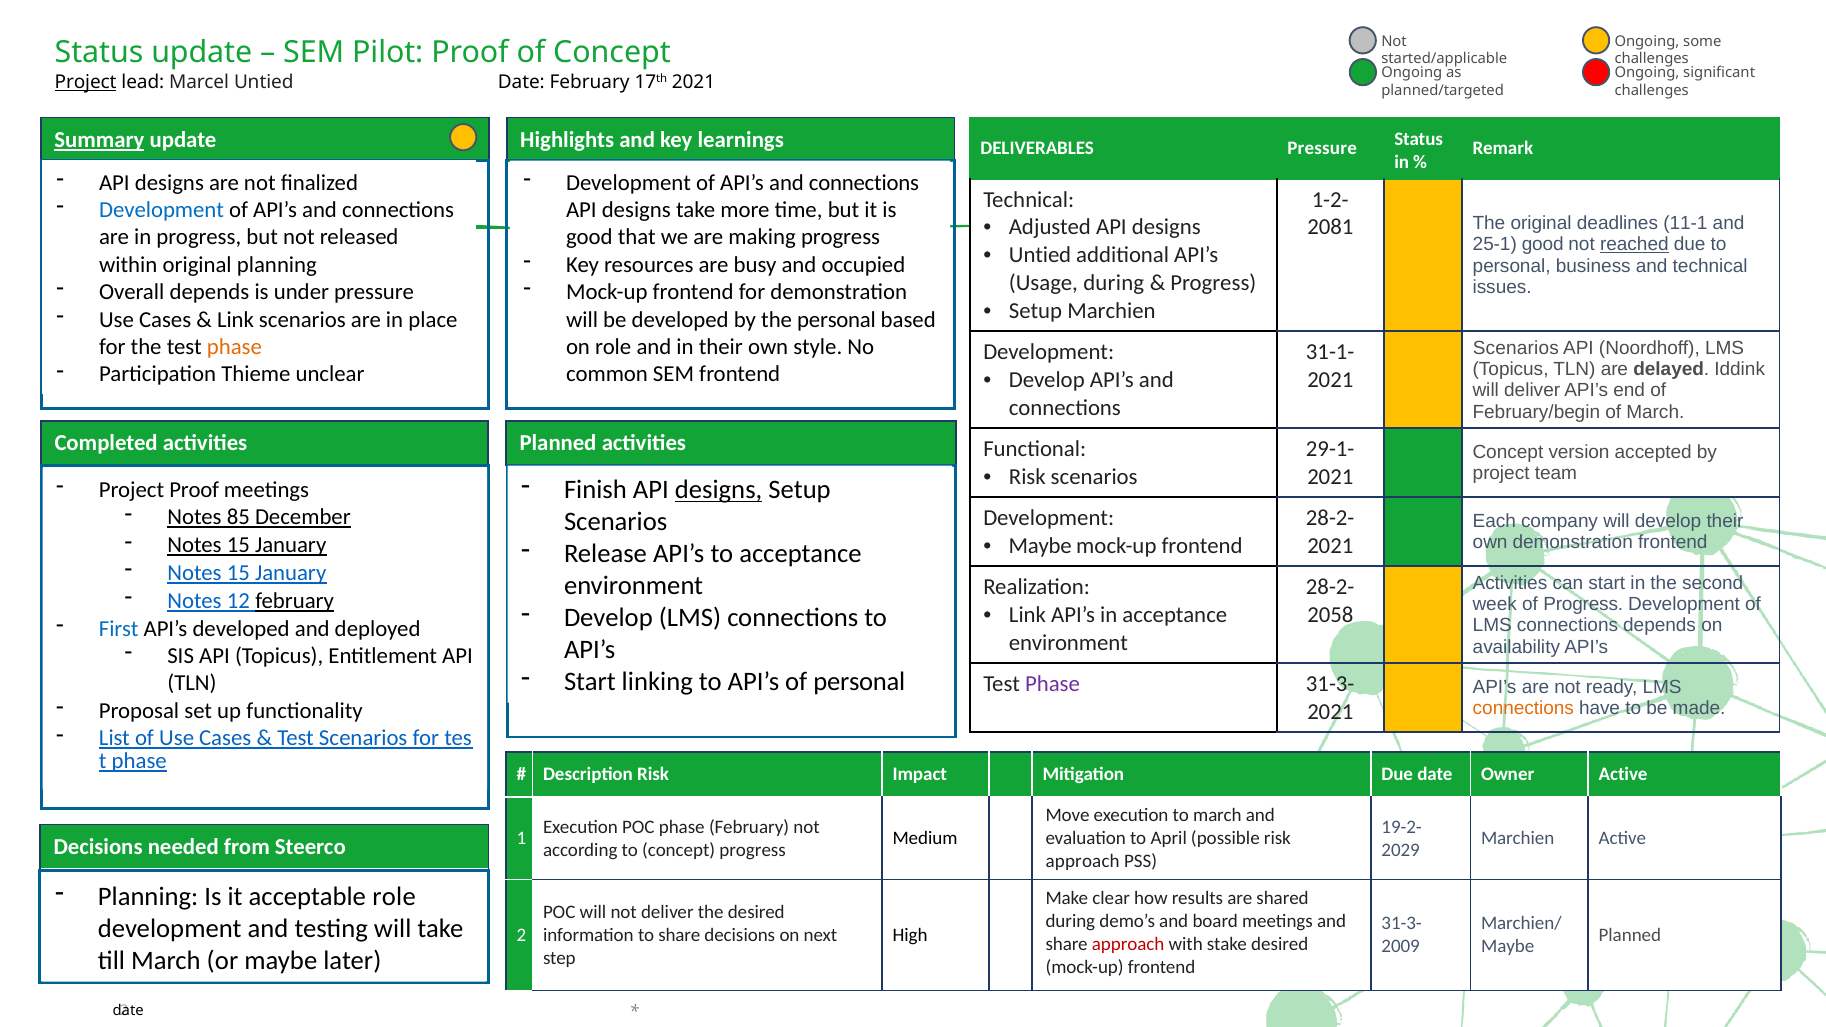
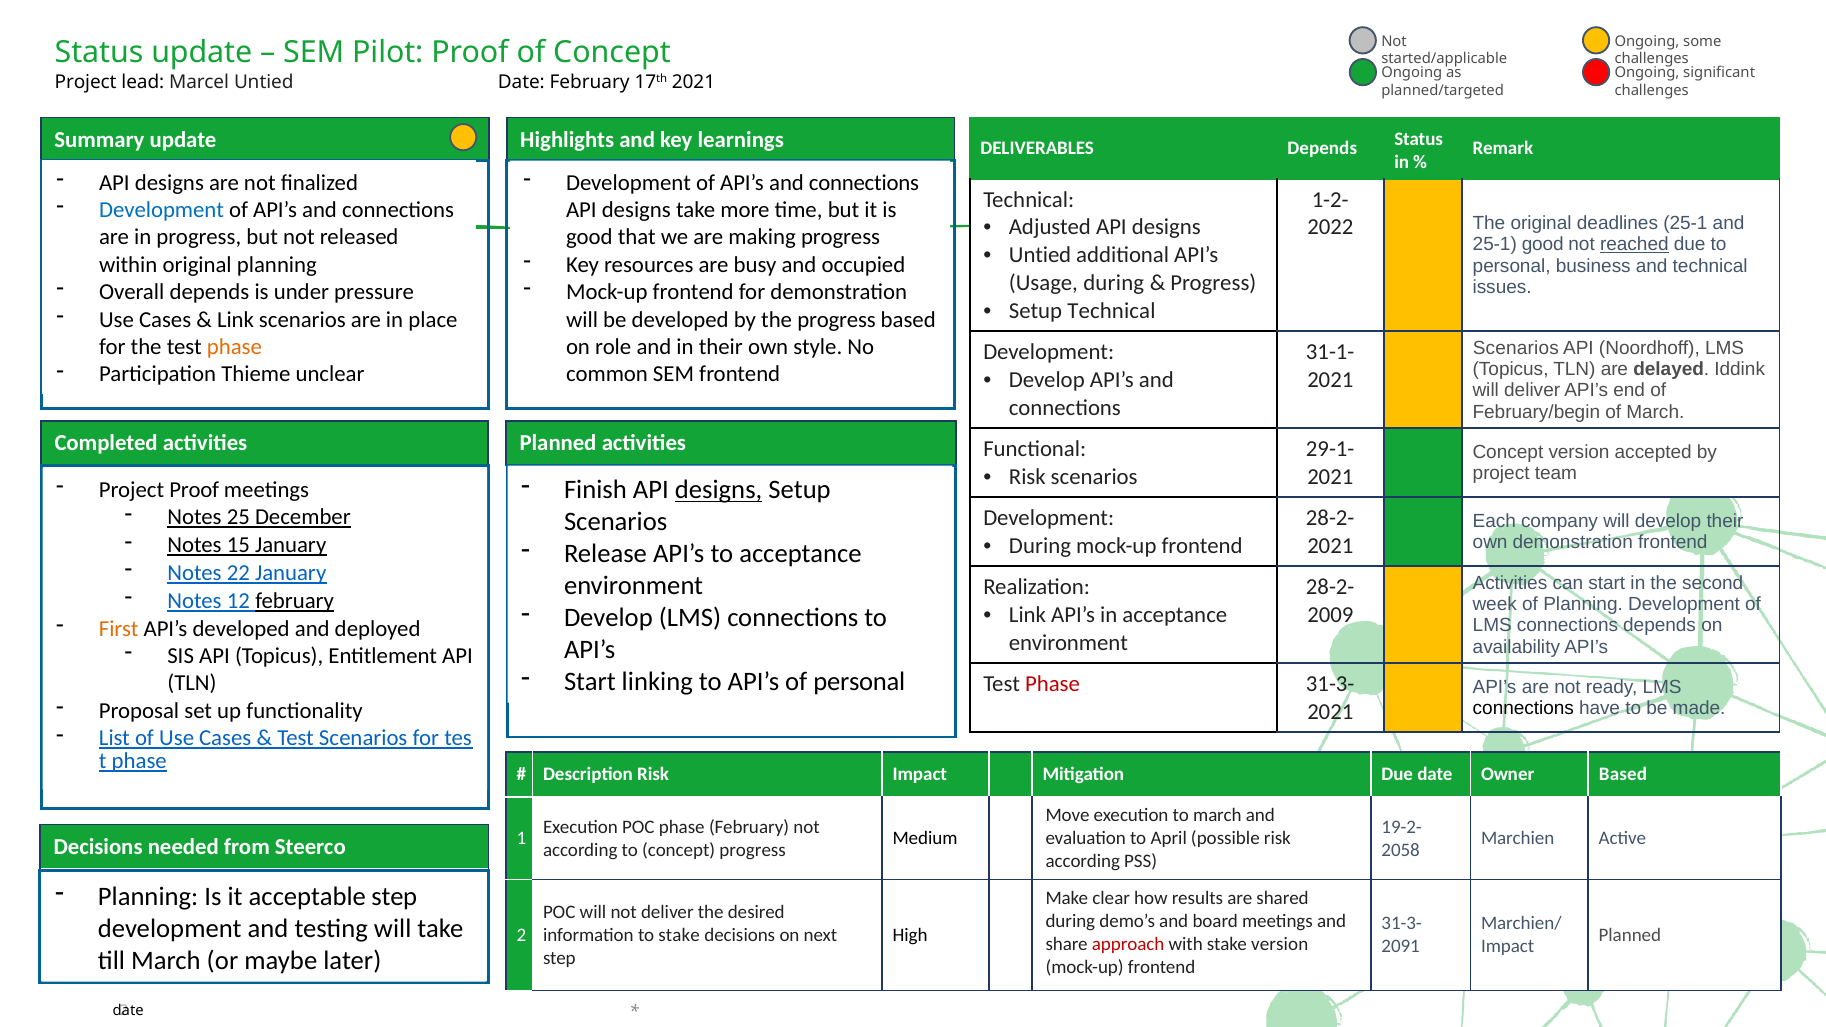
Project underline: present -> none (86, 82)
Summary underline: present -> none (99, 140)
DELIVERABLES Pressure: Pressure -> Depends (1322, 148)
2081: 2081 -> 2022 (1330, 227)
deadlines 11-1: 11-1 -> 25-1 (1685, 223)
Setup Marchien: Marchien -> Technical (1111, 311)
the personal: personal -> progress (837, 320)
85: 85 -> 25 (238, 517)
Maybe: Maybe -> During (1040, 546)
15: 15 -> 22 (238, 573)
of Progress: Progress -> Planning (1583, 604)
2058: 2058 -> 2009 (1330, 615)
First colour: blue -> orange (119, 629)
Phase colour: purple -> red (1052, 684)
connections colour: orange -> black (1523, 709)
Owner Active: Active -> Based (1623, 775)
2029: 2029 -> 2058 (1401, 850)
approach: approach -> according (1083, 861)
acceptable role: role -> step (394, 897)
to share: share -> stake (679, 935)
stake desired: desired -> version (1280, 944)
2009: 2009 -> 2091 (1401, 947)
Maybe: Maybe -> Impact (1508, 947)
